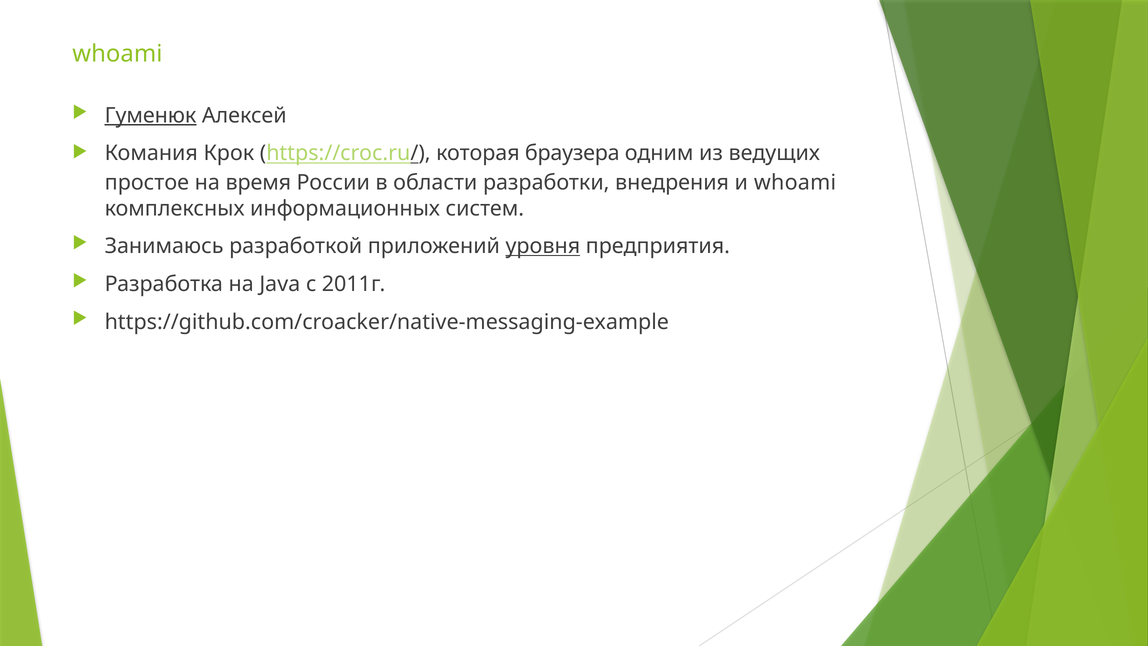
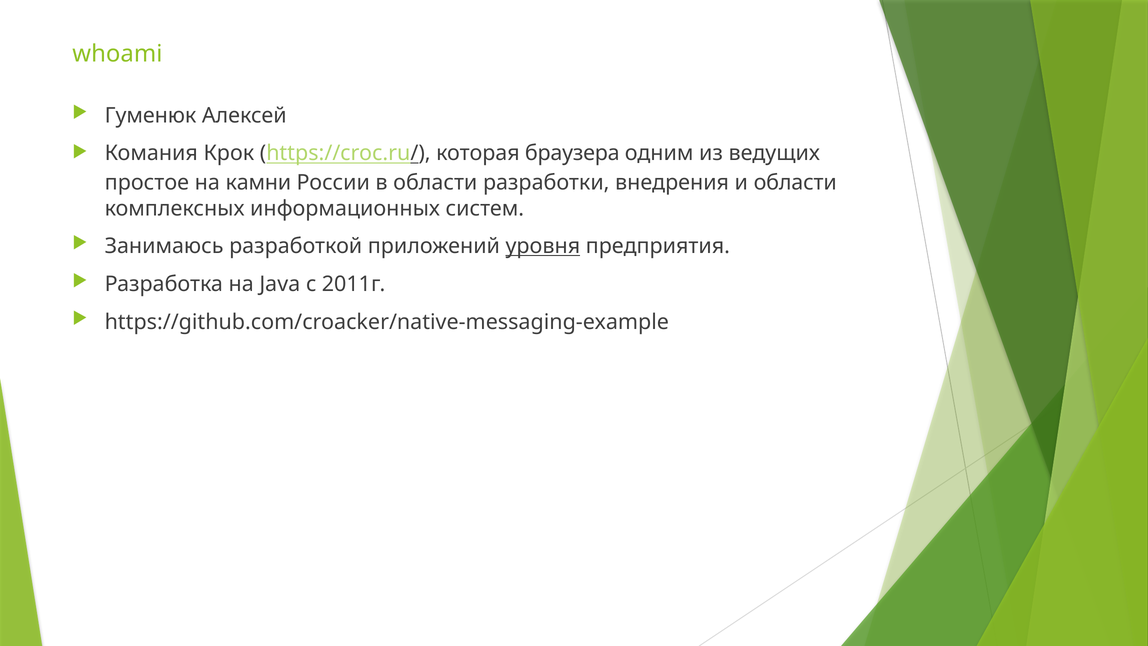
Гуменюк underline: present -> none (151, 115)
время: время -> камни (258, 183)
и whoami: whoami -> области (795, 183)
